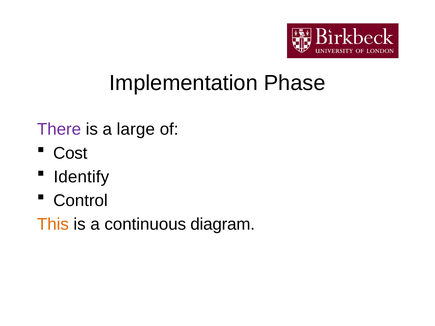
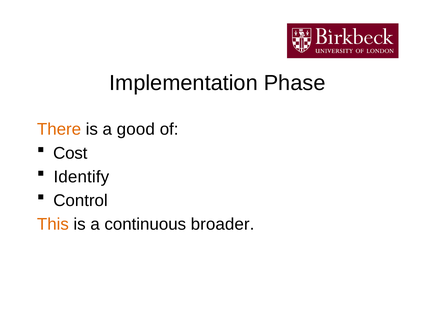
There colour: purple -> orange (59, 130)
large: large -> good (136, 130)
diagram: diagram -> broader (223, 224)
